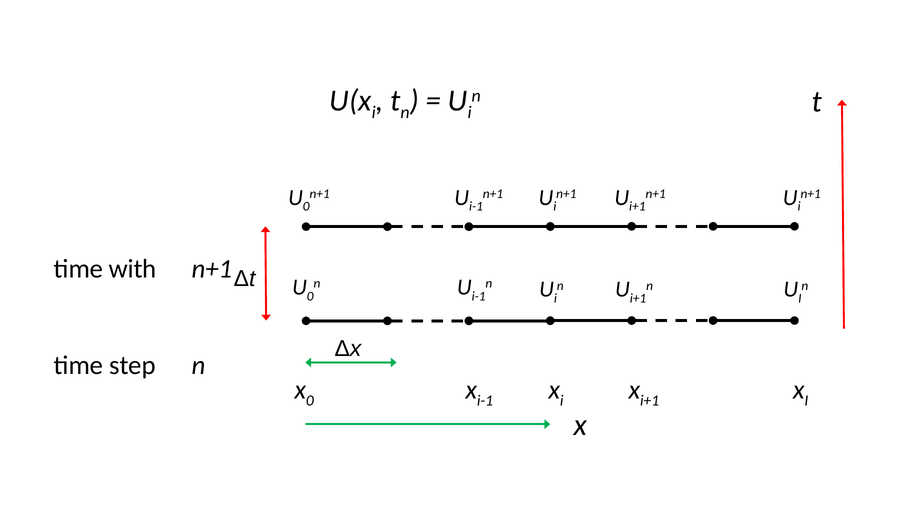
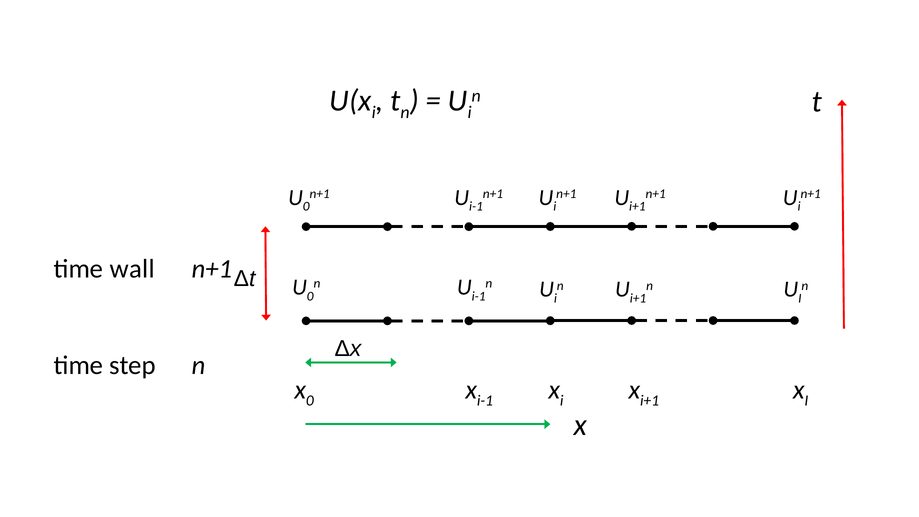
with: with -> wall (132, 269)
